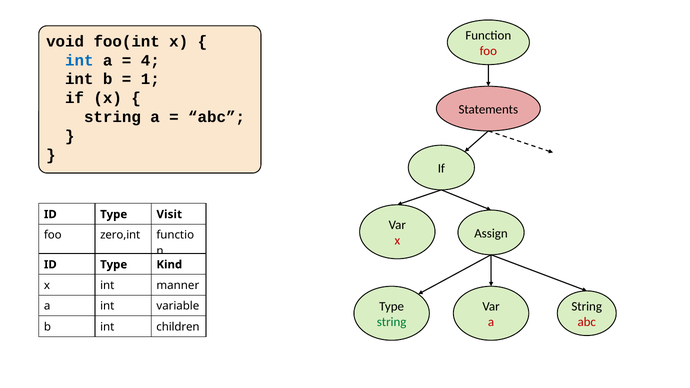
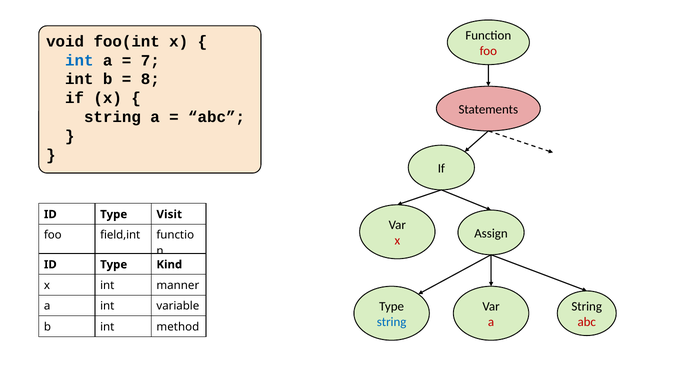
4: 4 -> 7 (150, 60)
1: 1 -> 8 (150, 79)
zero,int: zero,int -> field,int (120, 235)
string colour: green -> blue (392, 322)
children: children -> method (178, 327)
